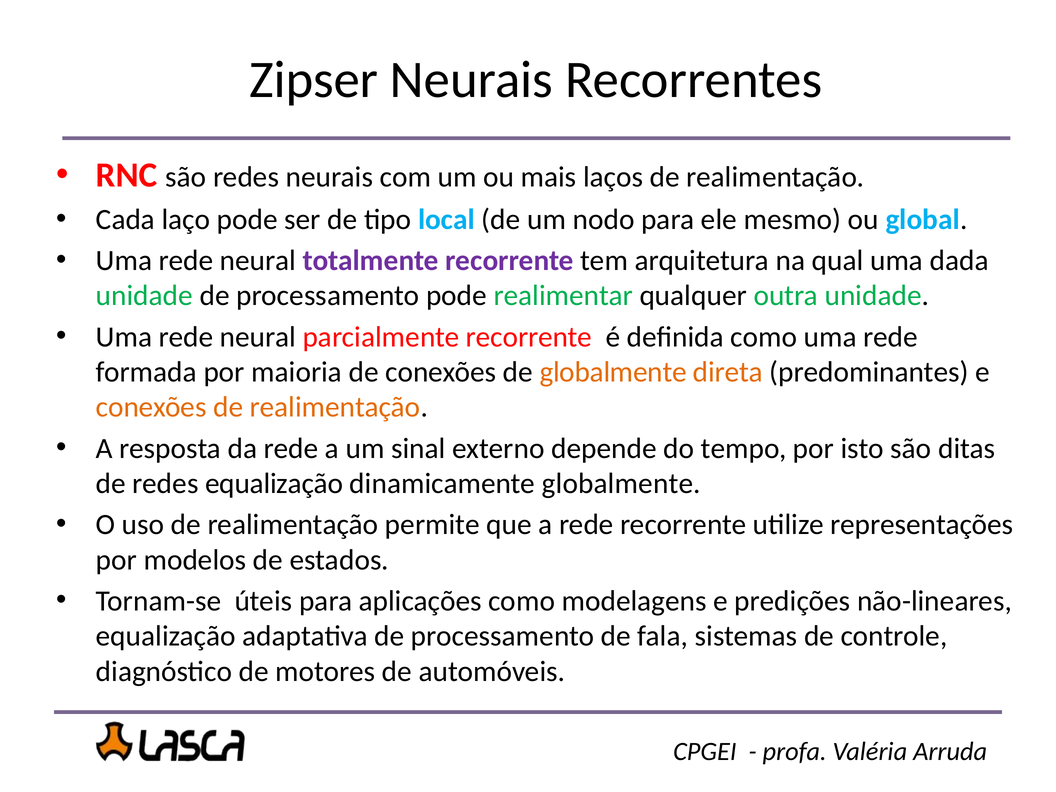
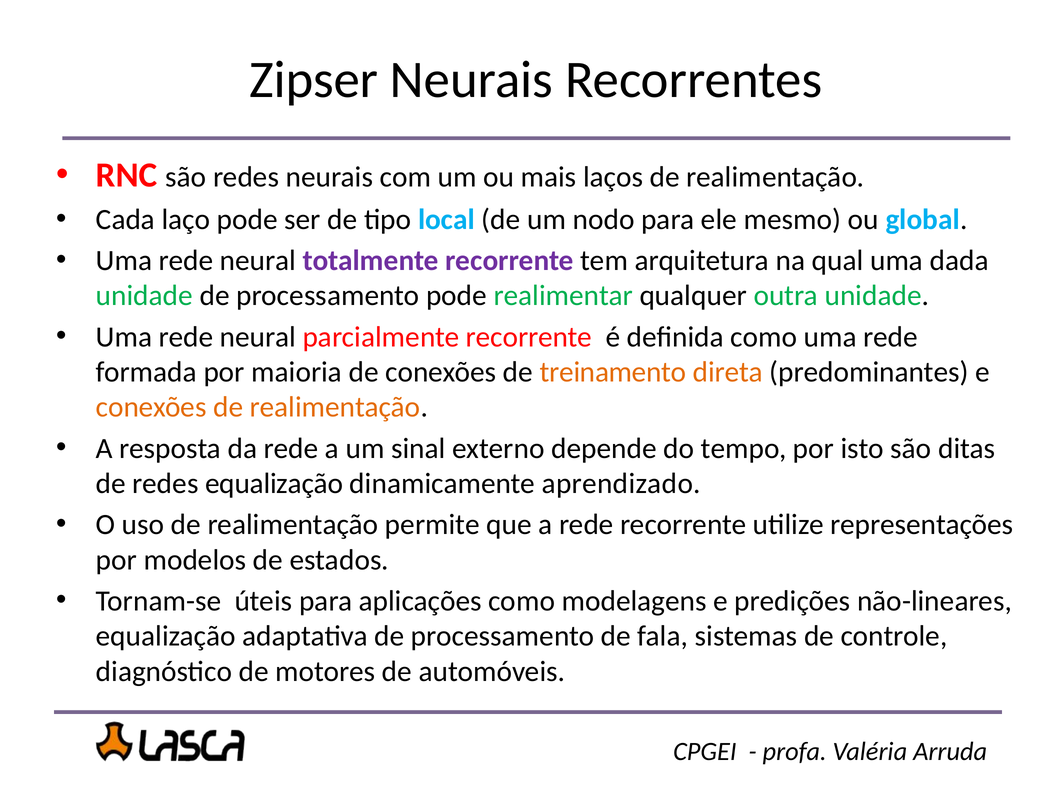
de globalmente: globalmente -> treinamento (613, 372)
dinamicamente globalmente: globalmente -> aprendizado (621, 484)
